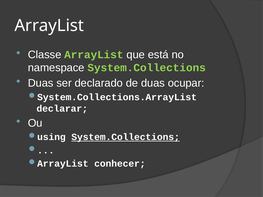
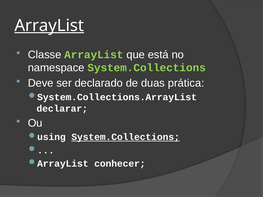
ArrayList underline: none -> present (49, 26)
Duas: Duas -> Deve (41, 83)
ocupar: ocupar -> prática (186, 83)
